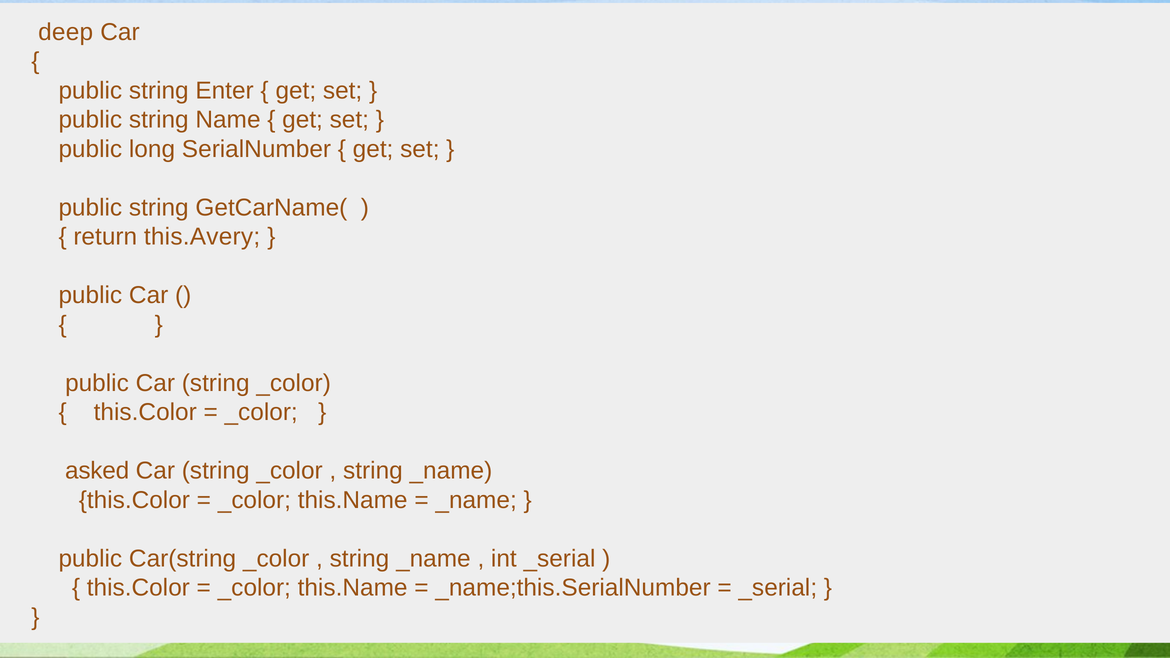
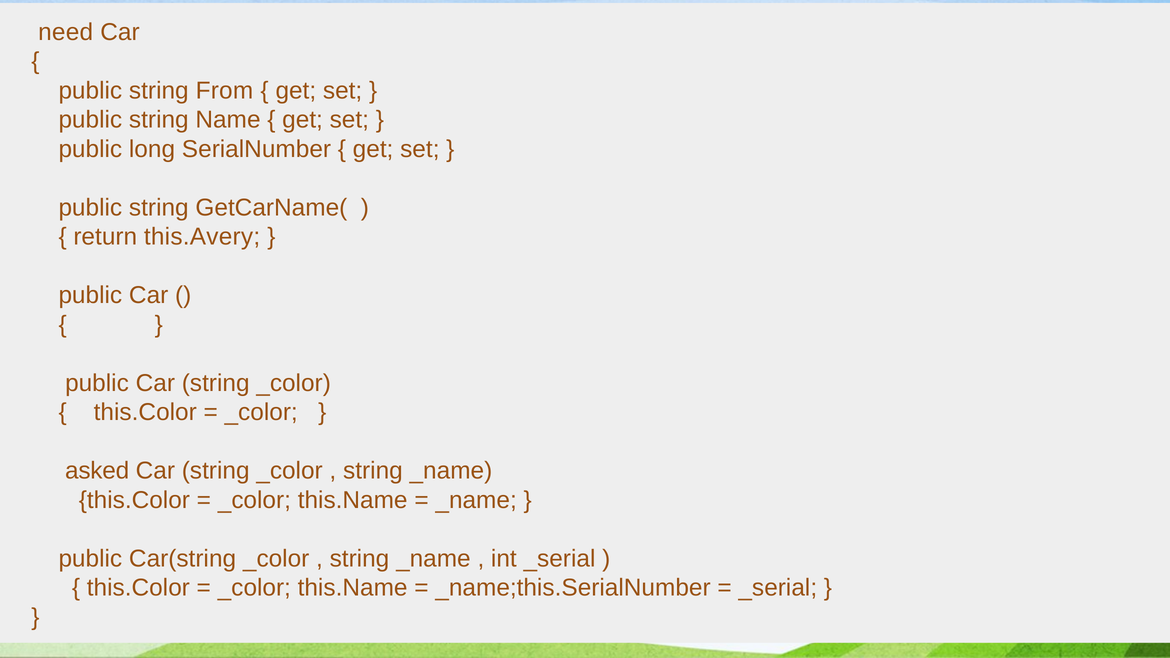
deep: deep -> need (66, 32)
Enter: Enter -> From (224, 91)
